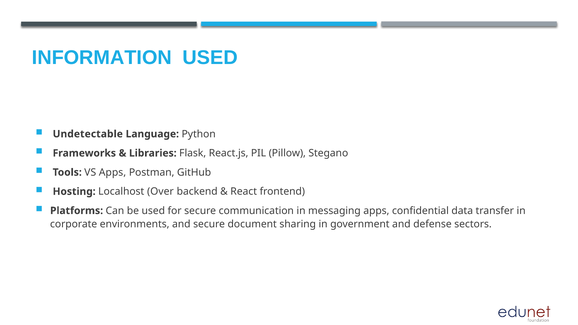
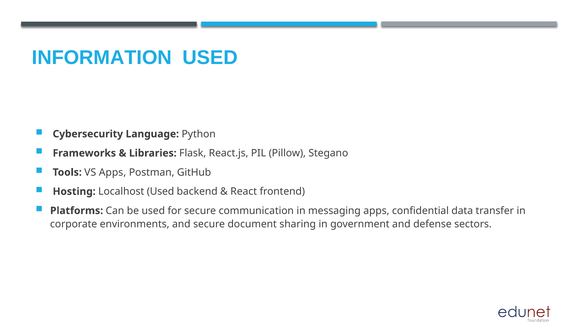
Undetectable: Undetectable -> Cybersecurity (88, 134)
Localhost Over: Over -> Used (161, 192)
